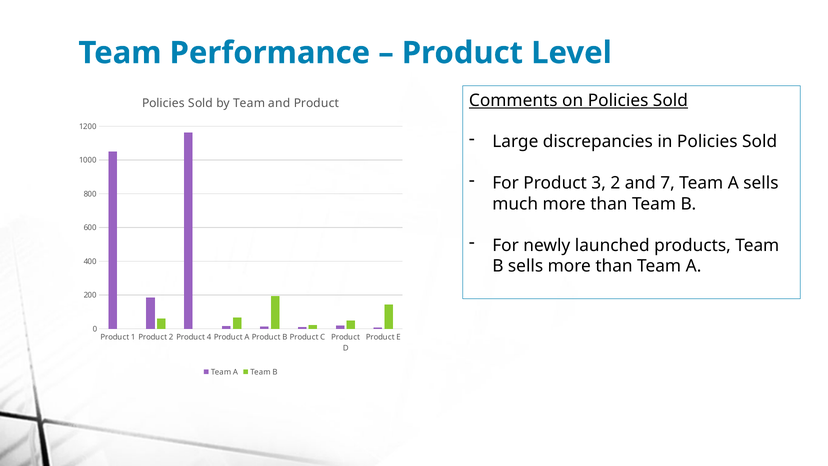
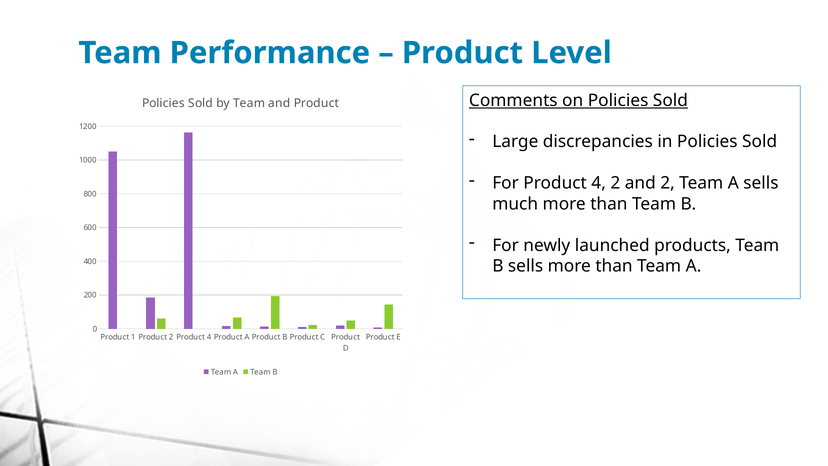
For Product 3: 3 -> 4 (599, 183)
and 7: 7 -> 2 (668, 183)
